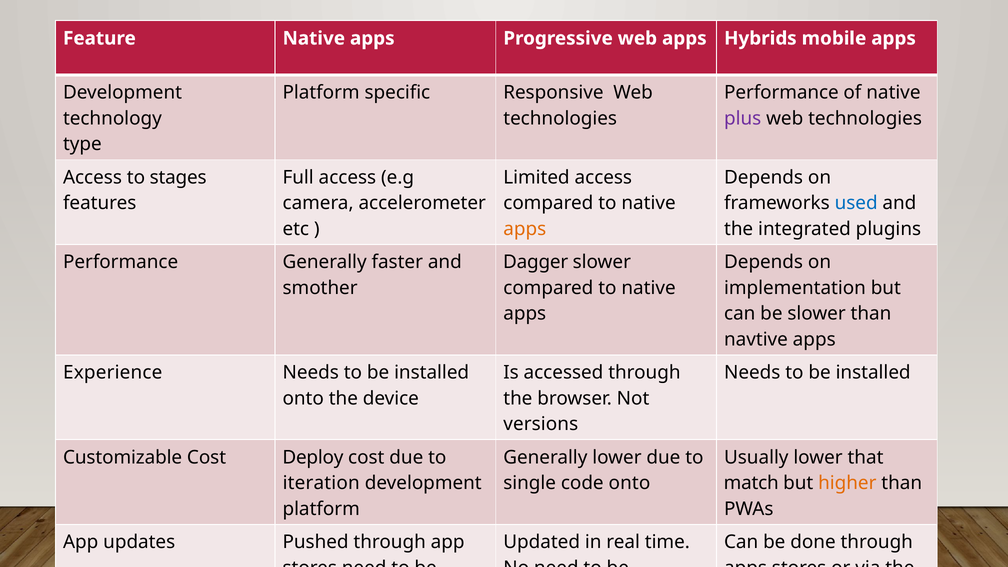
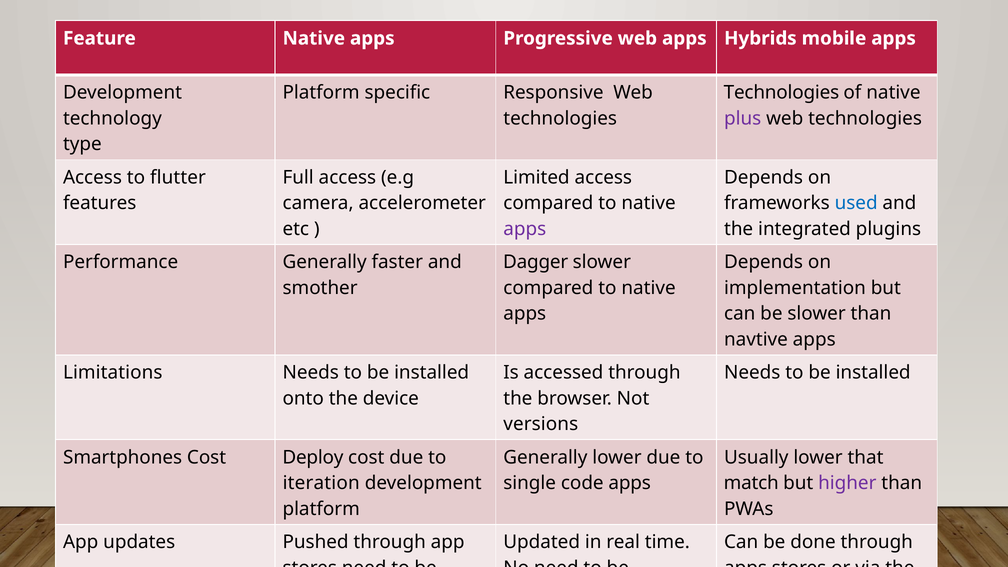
Performance: Performance -> Technologies (781, 93)
stages: stages -> flutter (178, 177)
apps colour: orange -> purple (525, 229)
Experience: Experience -> Limitations (113, 373)
Customizable: Customizable -> Smartphones (123, 457)
code onto: onto -> apps (630, 483)
higher colour: orange -> purple (847, 483)
